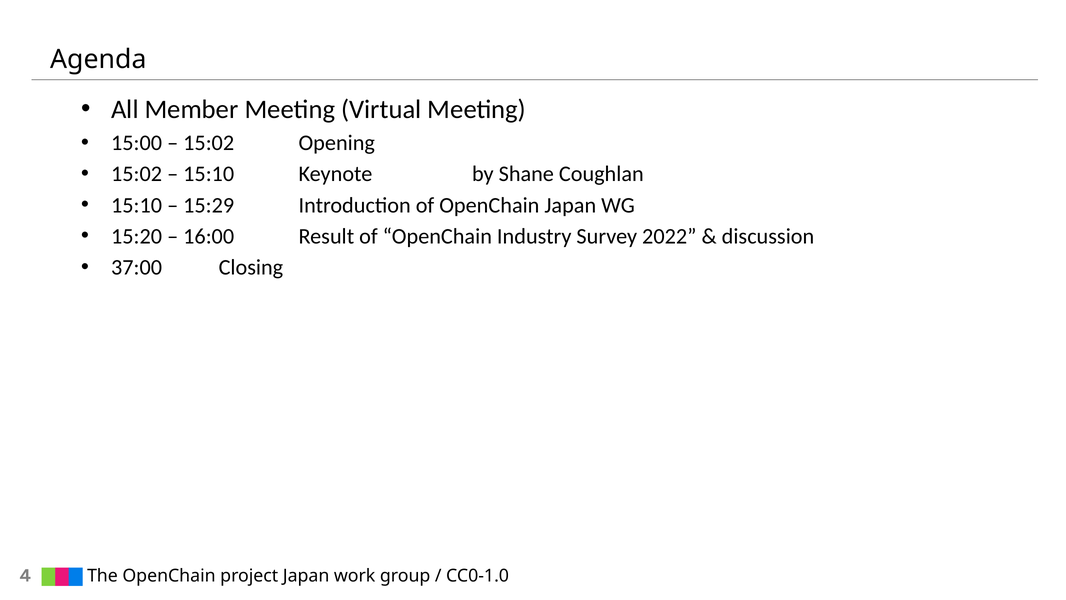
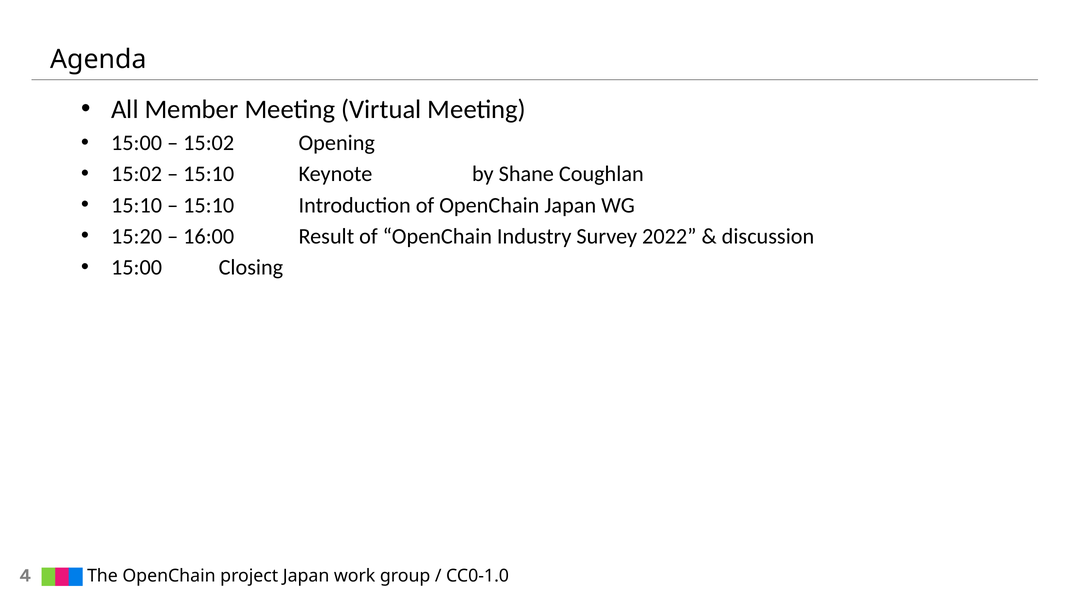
15:29: 15:29 -> 15:10 (209, 205)
37:00: 37:00 -> 15:00 (137, 267)
